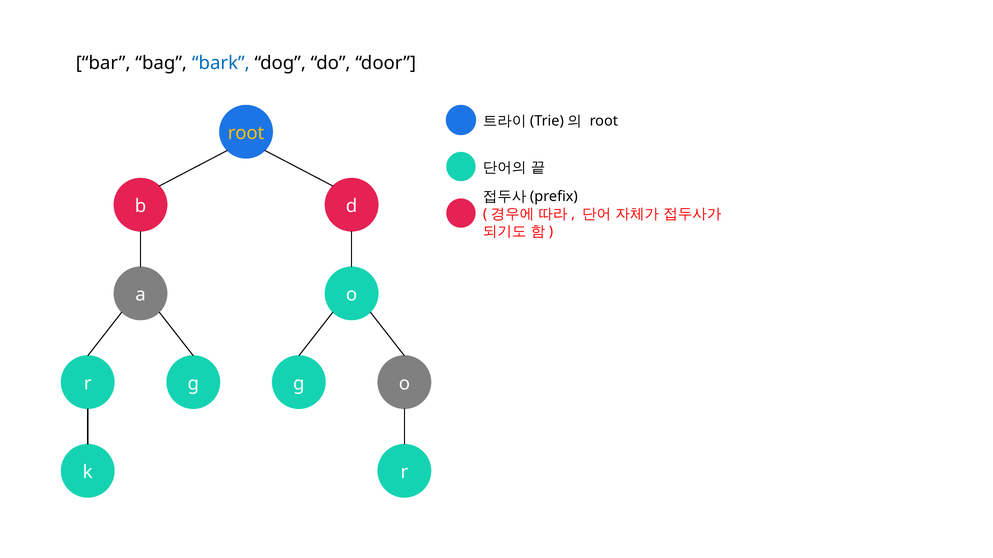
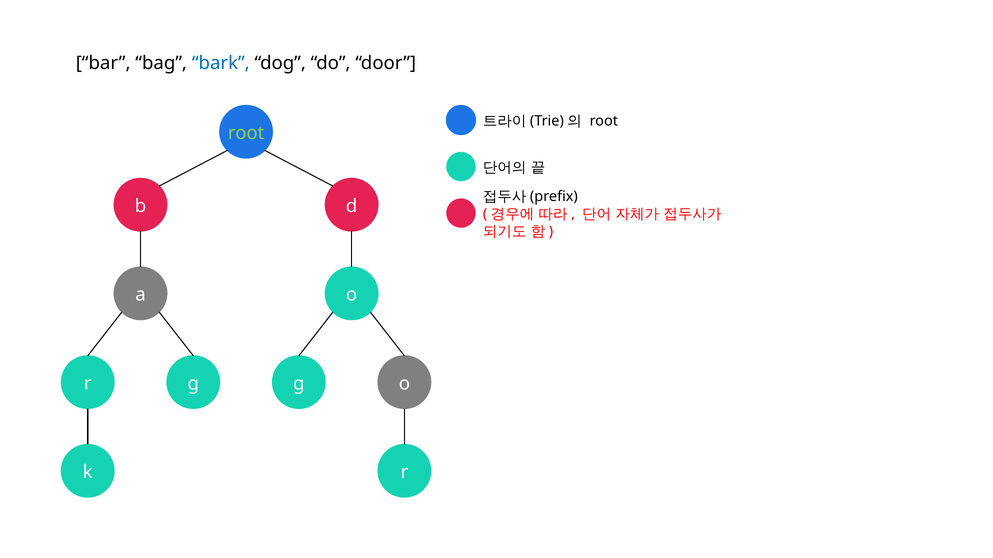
root colour: yellow -> light green (246, 133)
